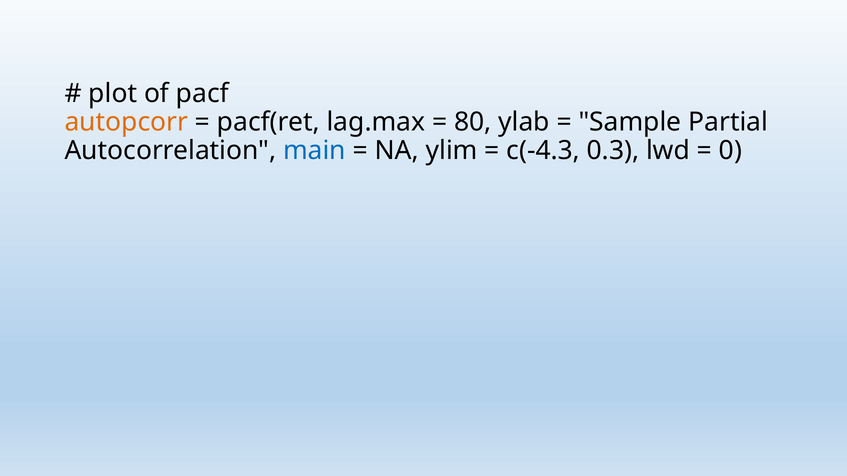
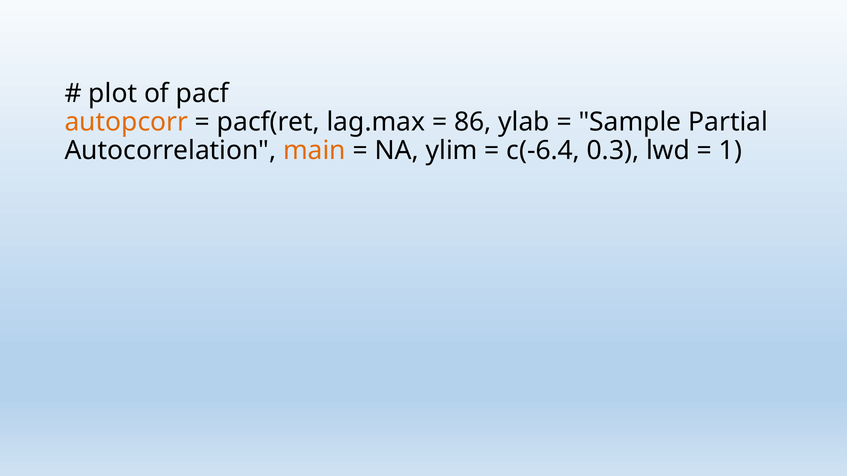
80: 80 -> 86 (473, 122)
main colour: blue -> orange (315, 151)
c(-4.3: c(-4.3 -> c(-6.4 (543, 151)
0: 0 -> 1 (730, 151)
